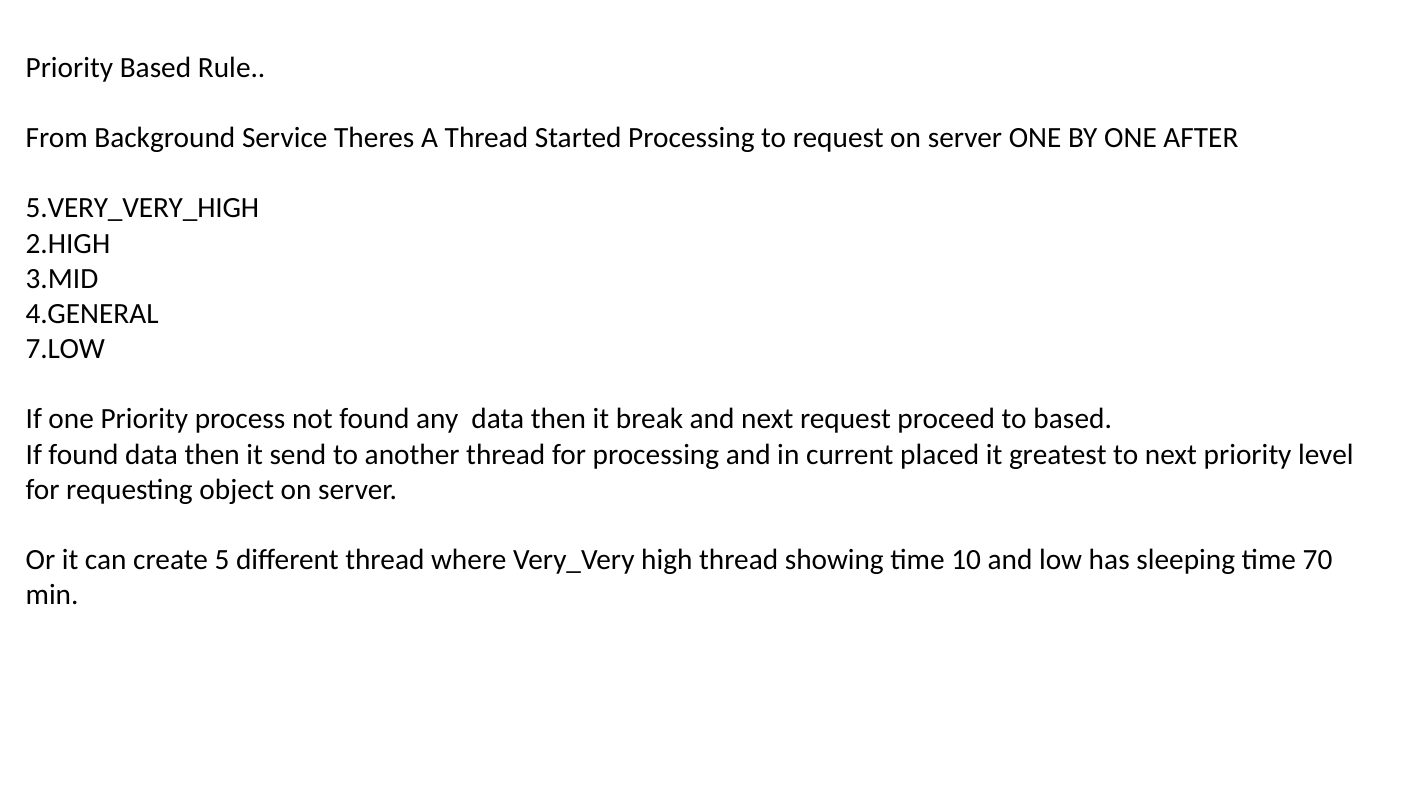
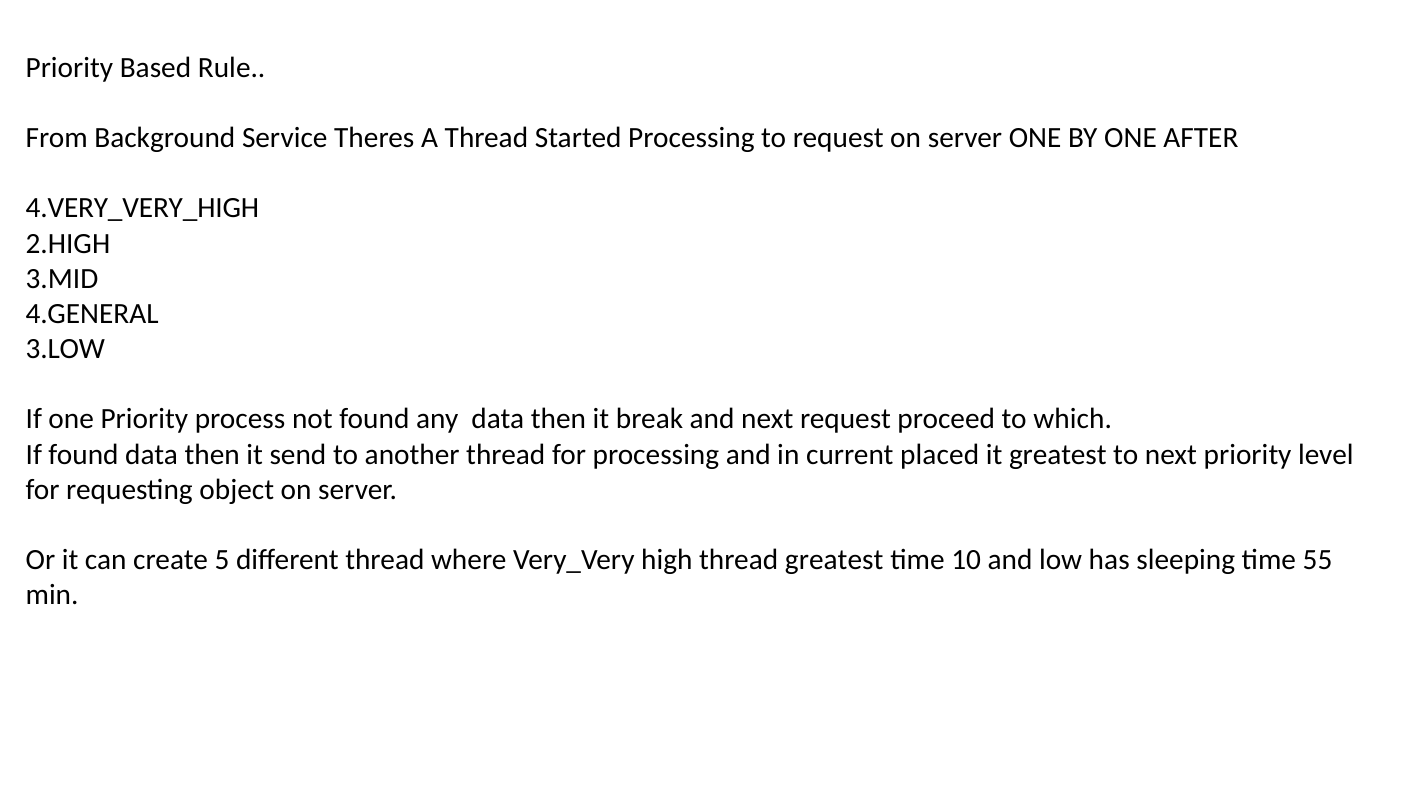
5.VERY_VERY_HIGH: 5.VERY_VERY_HIGH -> 4.VERY_VERY_HIGH (142, 208)
7.LOW: 7.LOW -> 3.LOW (65, 349)
to based: based -> which (1073, 419)
thread showing: showing -> greatest (834, 560)
70: 70 -> 55 (1318, 560)
